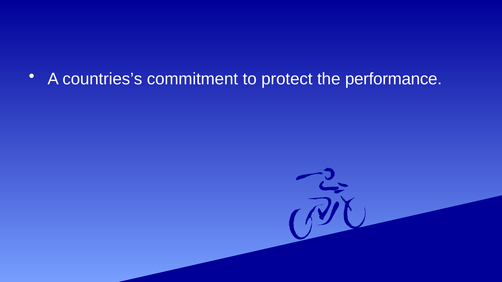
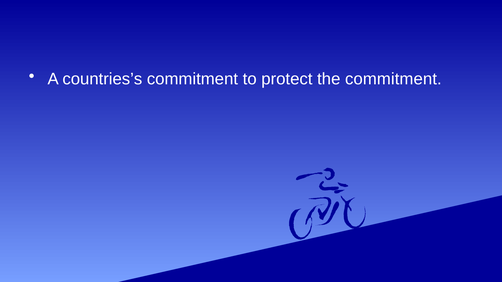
the performance: performance -> commitment (393, 79)
